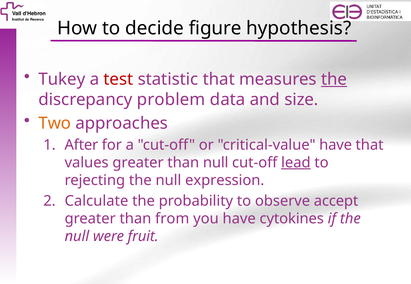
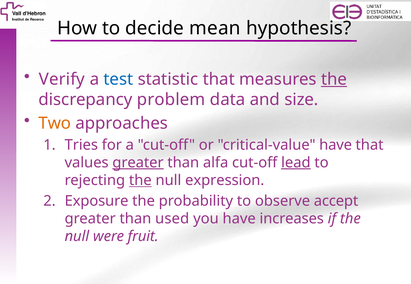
figure: figure -> mean (215, 28)
Tukey: Tukey -> Verify (62, 80)
test colour: red -> blue (118, 80)
After: After -> Tries (81, 145)
greater underline: none -> present (138, 163)
than null: null -> alfa (216, 163)
the underline: none -> present (140, 181)
Calculate: Calculate -> Exposure (97, 201)
from: from -> used (172, 219)
cytokines: cytokines -> increases (292, 219)
